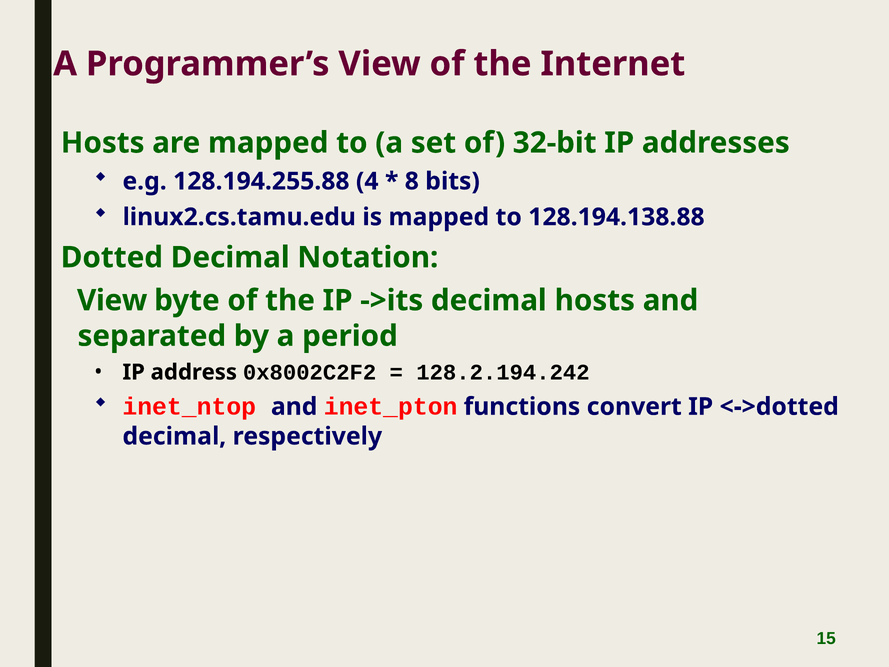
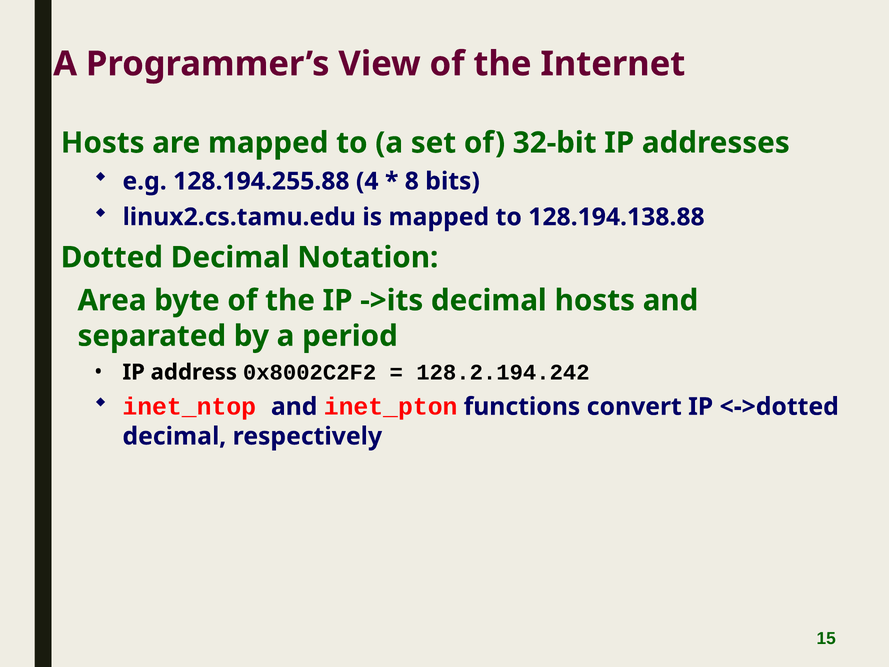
View: View -> Area (112, 300)
